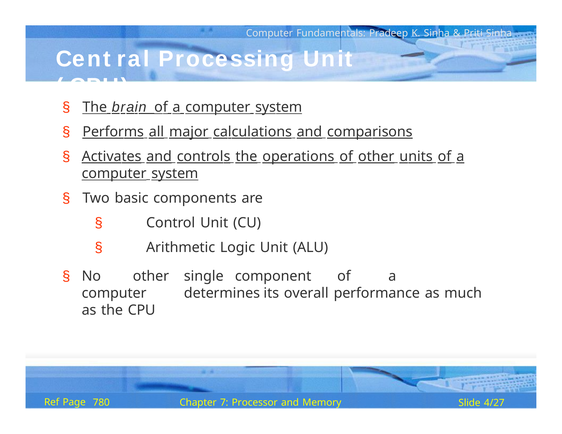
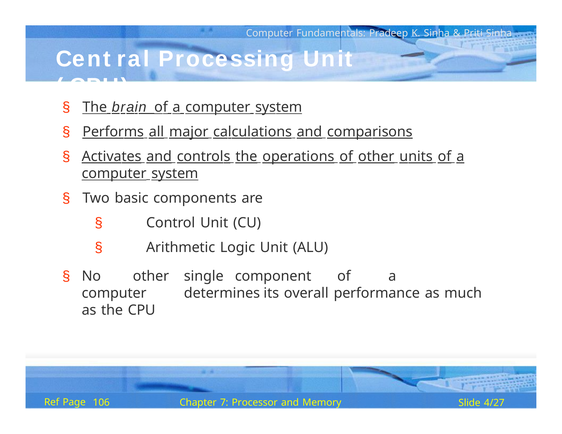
780: 780 -> 106 (101, 403)
